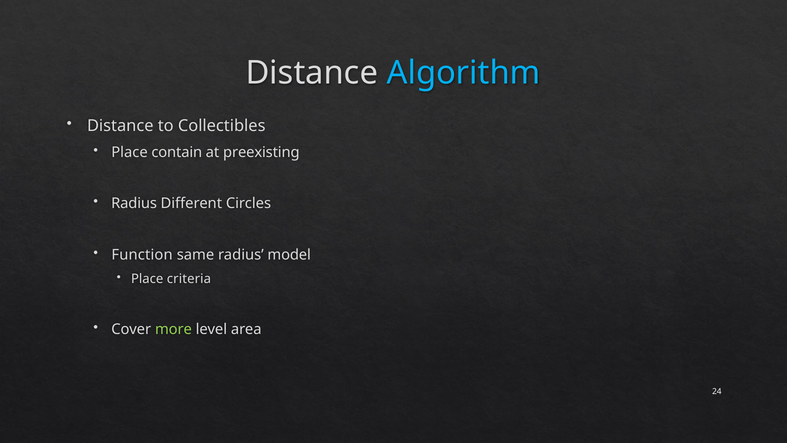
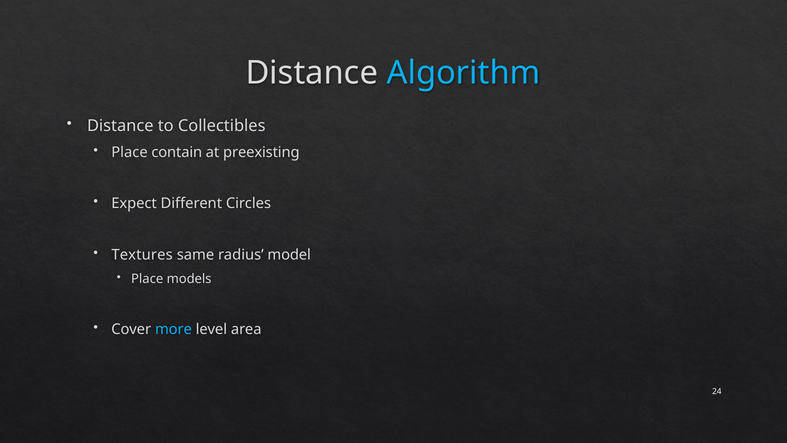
Radius: Radius -> Expect (134, 203)
Function: Function -> Textures (142, 255)
criteria: criteria -> models (189, 279)
more colour: light green -> light blue (173, 329)
